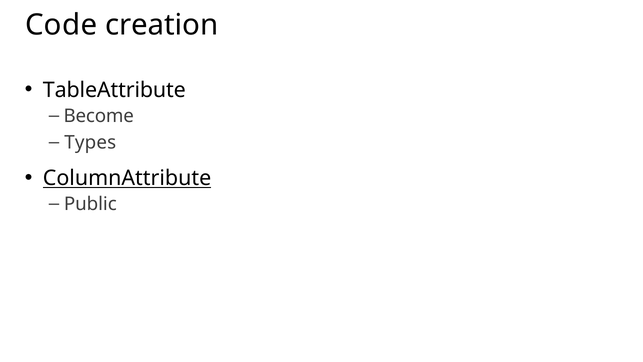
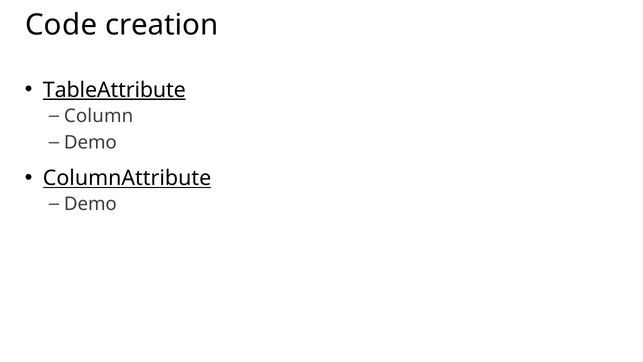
TableAttribute underline: none -> present (114, 90)
Become: Become -> Column (99, 116)
Types: Types -> Demo (90, 142)
Public: Public -> Demo (90, 204)
